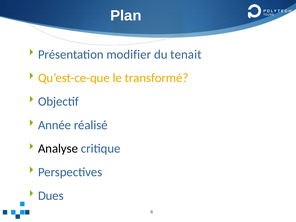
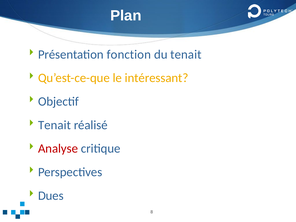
modifier: modifier -> fonction (129, 54)
transformé: transformé -> intéressant (157, 78)
Année: Année -> Tenait (54, 125)
Analyse colour: black -> red (58, 149)
